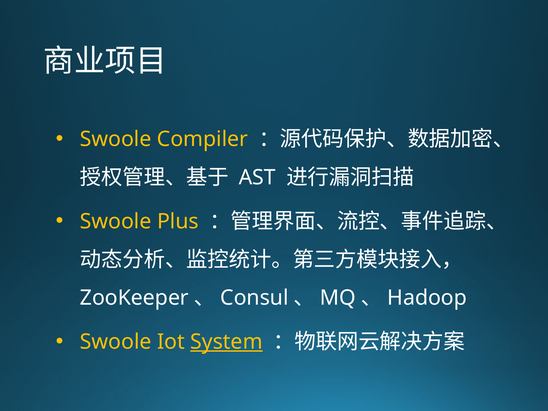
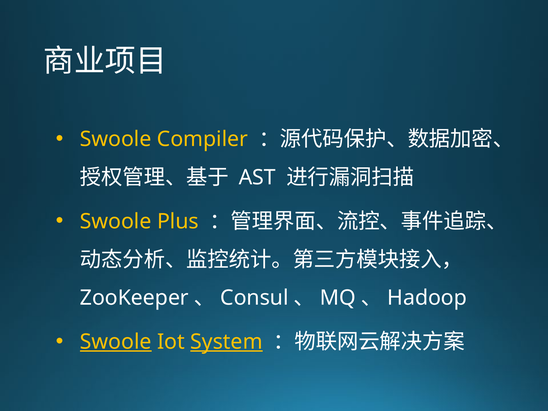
Swoole underline: none -> present (116, 342)
